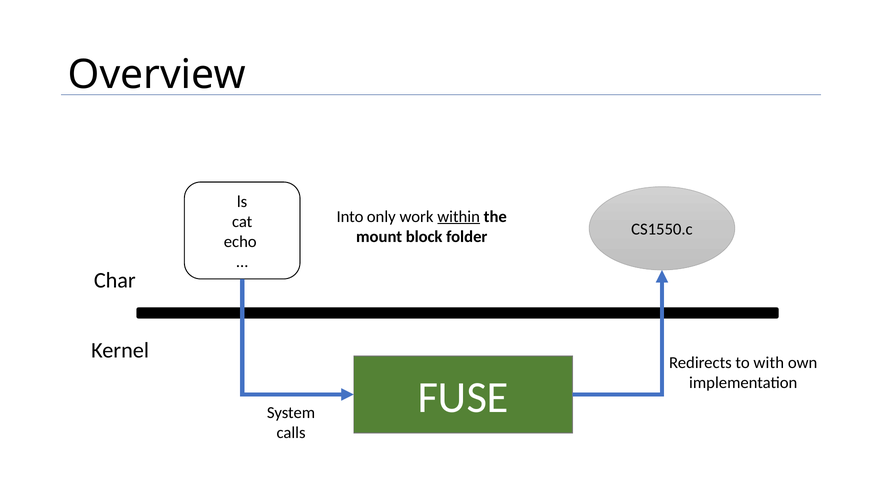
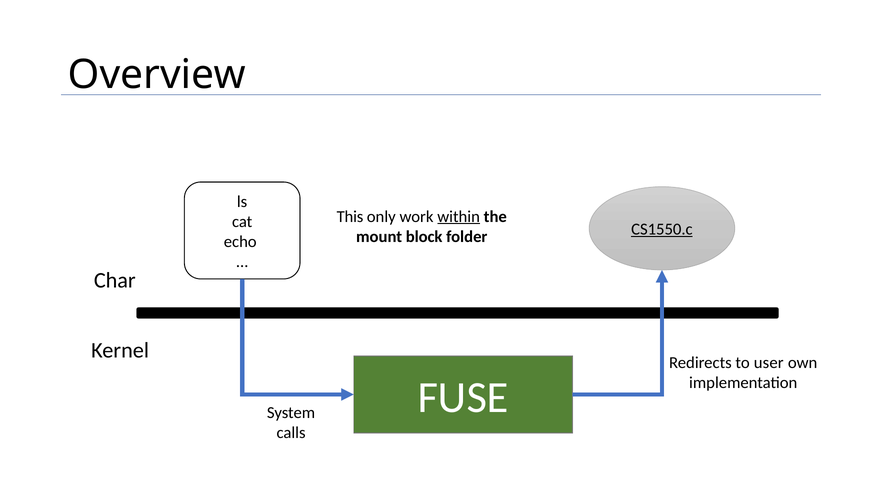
Into: Into -> This (350, 216)
CS1550.c underline: none -> present (662, 229)
with: with -> user (769, 362)
